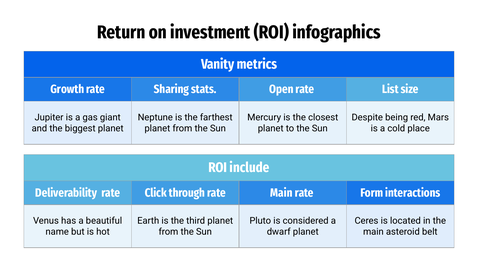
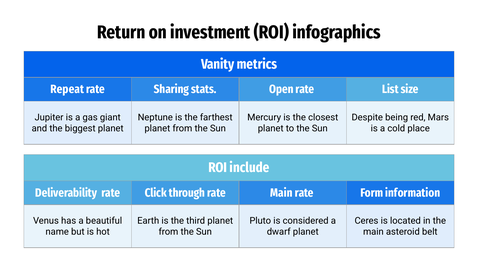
Growth: Growth -> Repeat (67, 89)
interactions: interactions -> information (413, 193)
